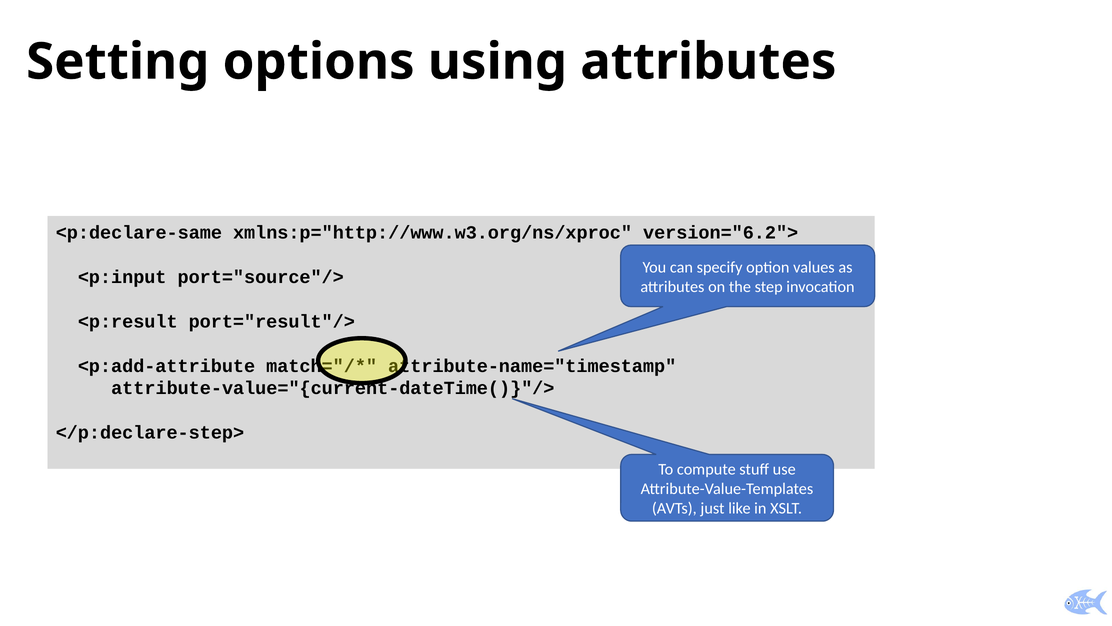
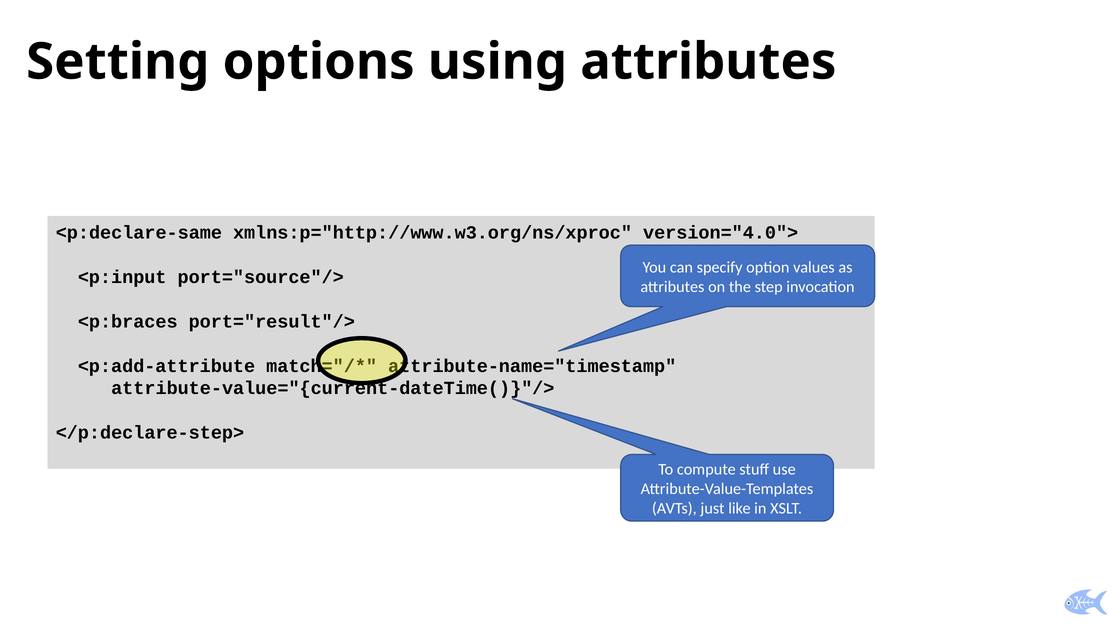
version="6.2">: version="6.2"> -> version="4.0"> (721, 232)
<p:result: <p:result -> <p:braces (128, 321)
